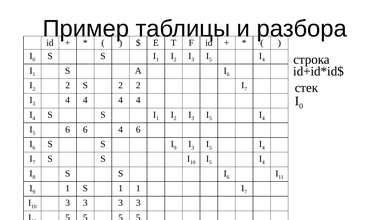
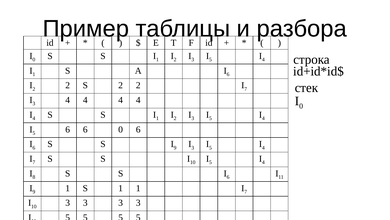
6 4: 4 -> 0 (121, 129)
